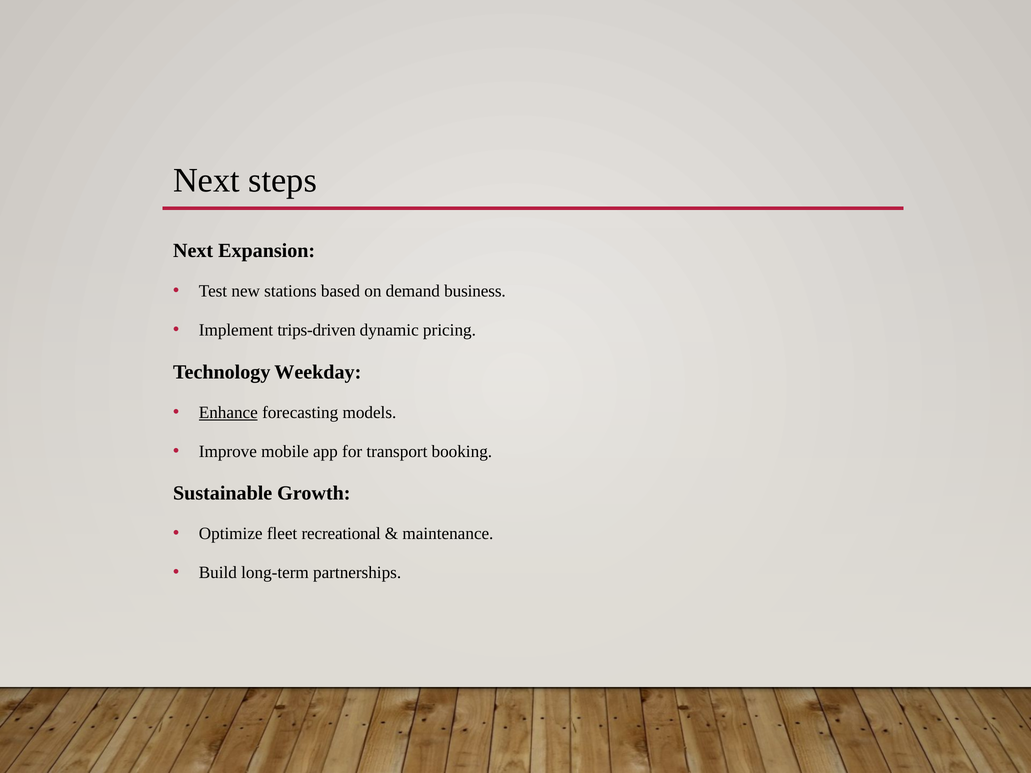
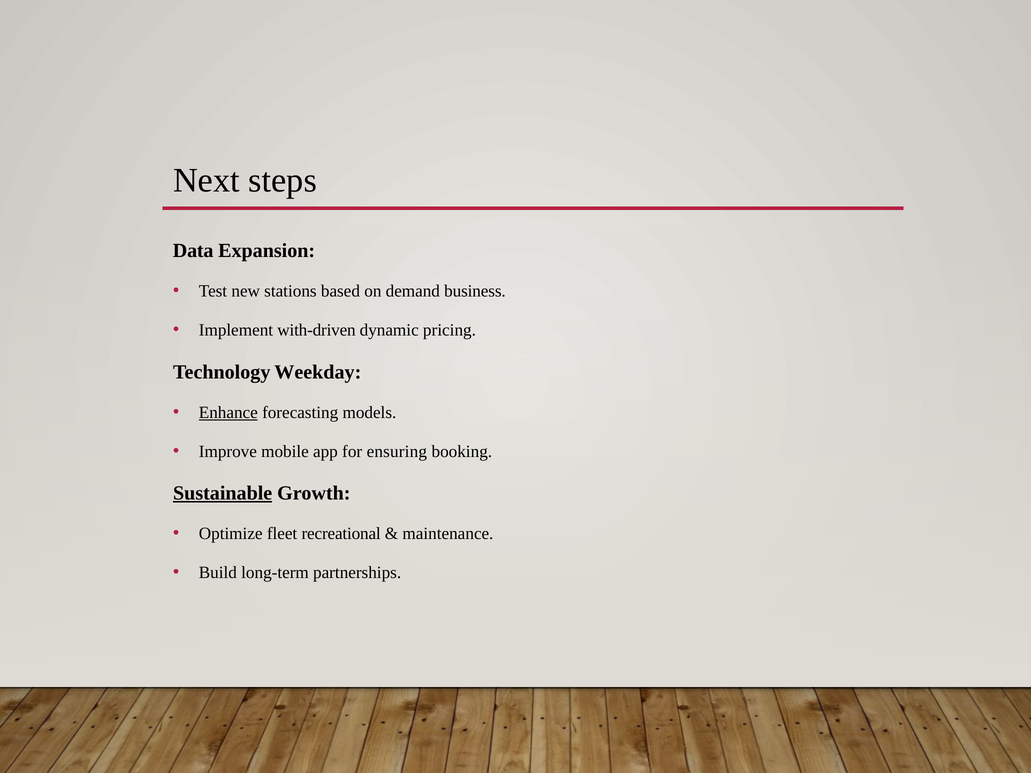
Next: Next -> Data (193, 251)
trips-driven: trips-driven -> with-driven (317, 330)
transport: transport -> ensuring (397, 452)
Sustainable underline: none -> present (223, 493)
